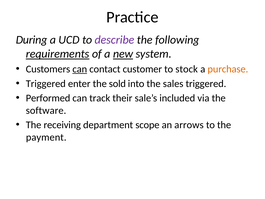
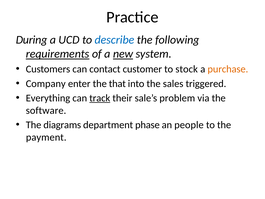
describe colour: purple -> blue (114, 40)
can underline: present -> none (80, 69)
Triggered: Triggered -> Company (46, 83)
sold: sold -> that (117, 83)
Performed: Performed -> Everything (48, 98)
track underline: none -> present (100, 98)
included: included -> problem (177, 98)
receiving: receiving -> diagrams (62, 125)
scope: scope -> phase (147, 125)
arrows: arrows -> people (189, 125)
